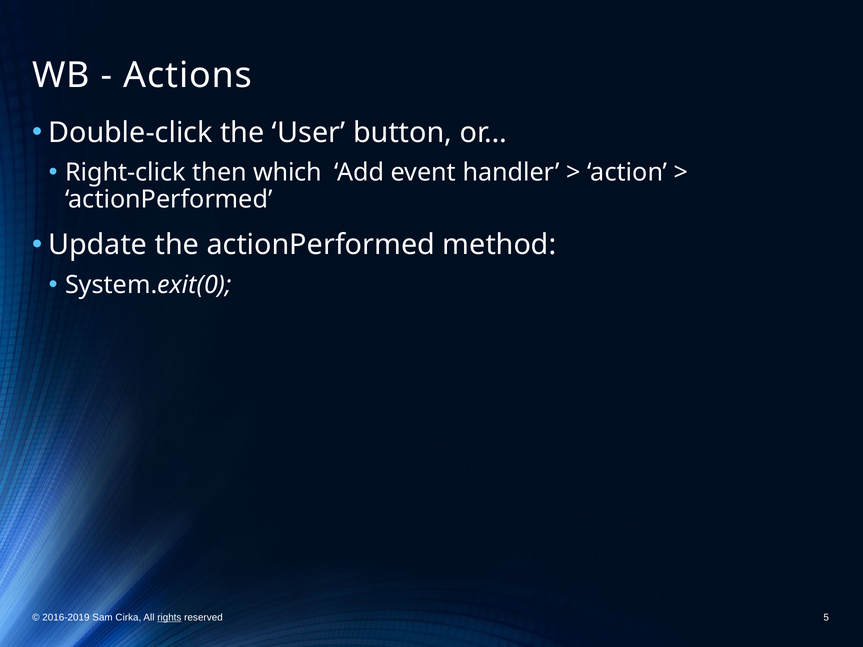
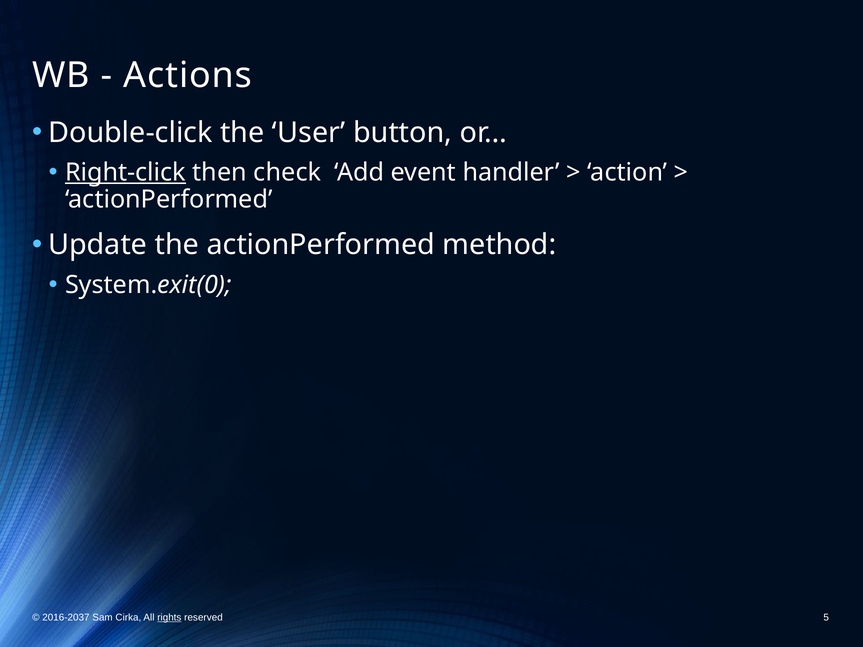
Right-click underline: none -> present (126, 173)
which: which -> check (287, 173)
2016-2019: 2016-2019 -> 2016-2037 (66, 618)
